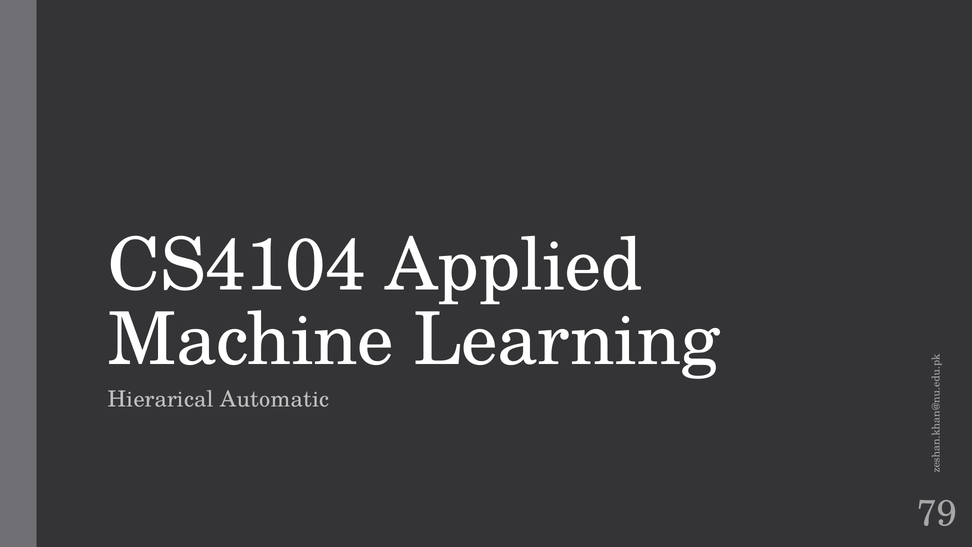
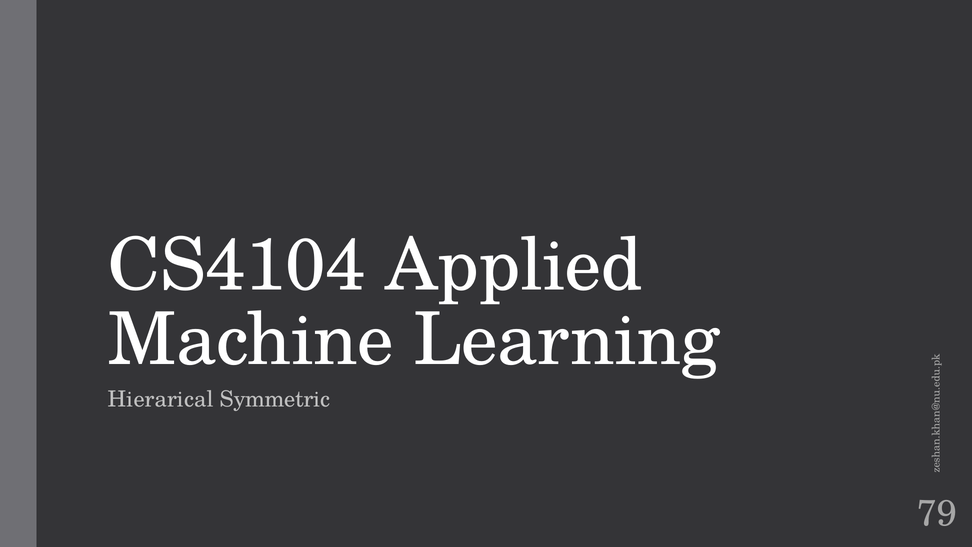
Automatic: Automatic -> Symmetric (275, 399)
